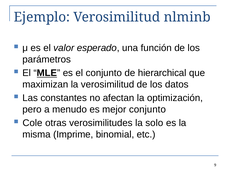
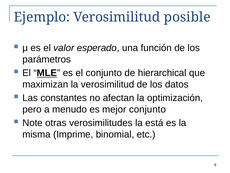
nlminb: nlminb -> posible (187, 17)
Cole: Cole -> Note (33, 123)
solo: solo -> está (154, 123)
